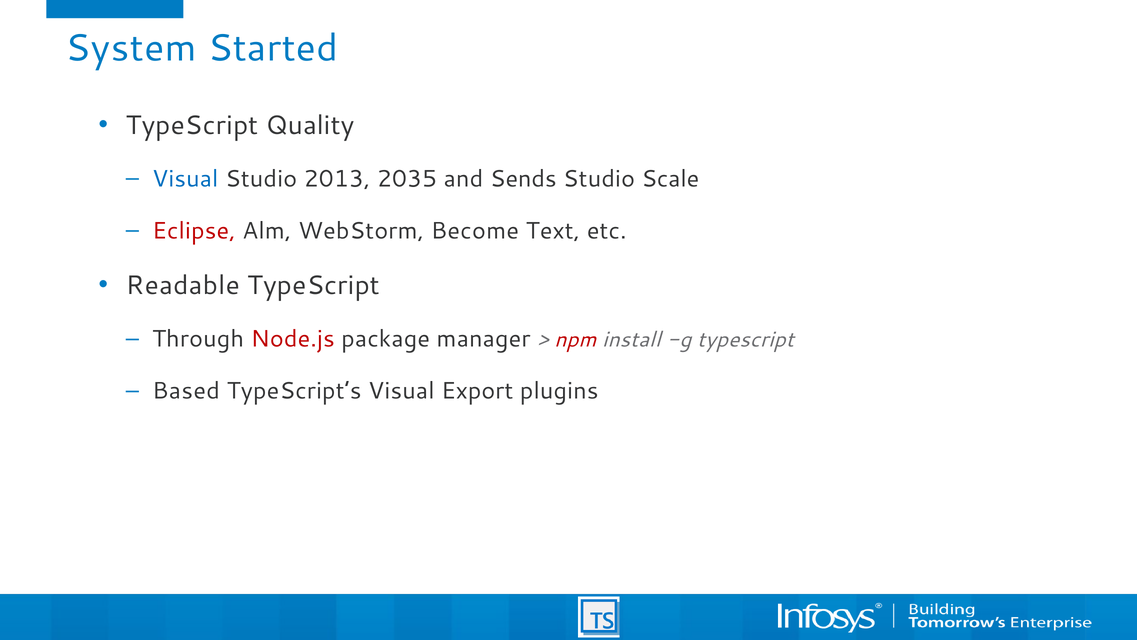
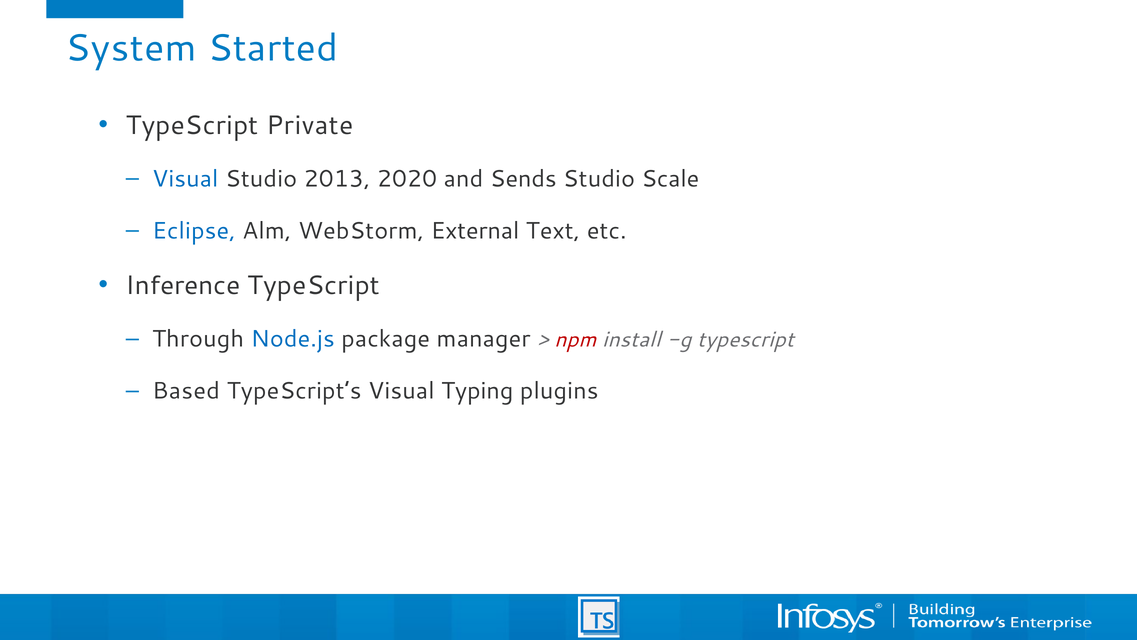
Quality: Quality -> Private (310, 125)
2035: 2035 -> 2020 (407, 179)
Eclipse colour: red -> blue (194, 231)
Become: Become -> External (475, 231)
Readable: Readable -> Inference (183, 285)
Node.js colour: red -> blue (293, 339)
Export: Export -> Typing (477, 391)
